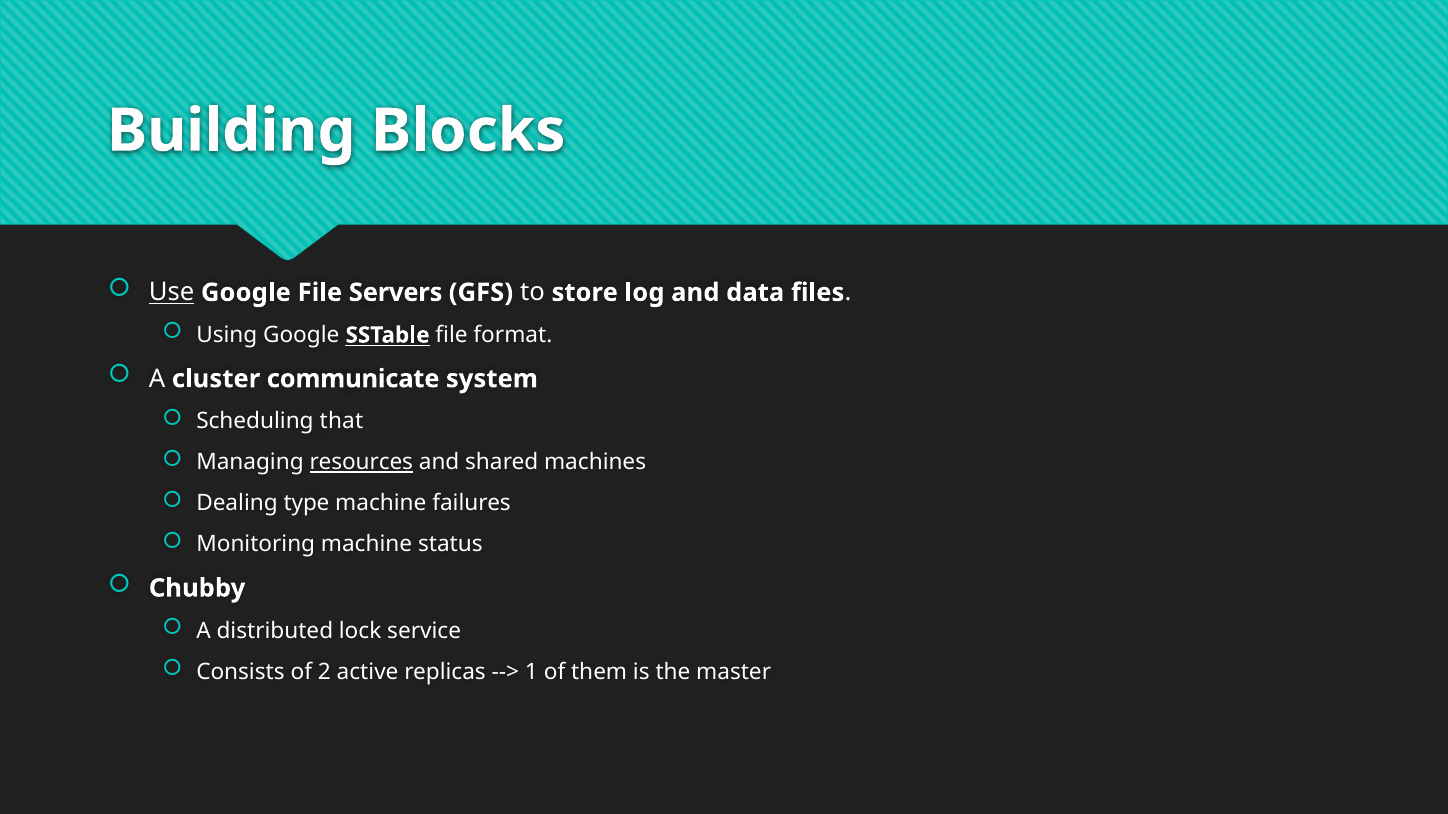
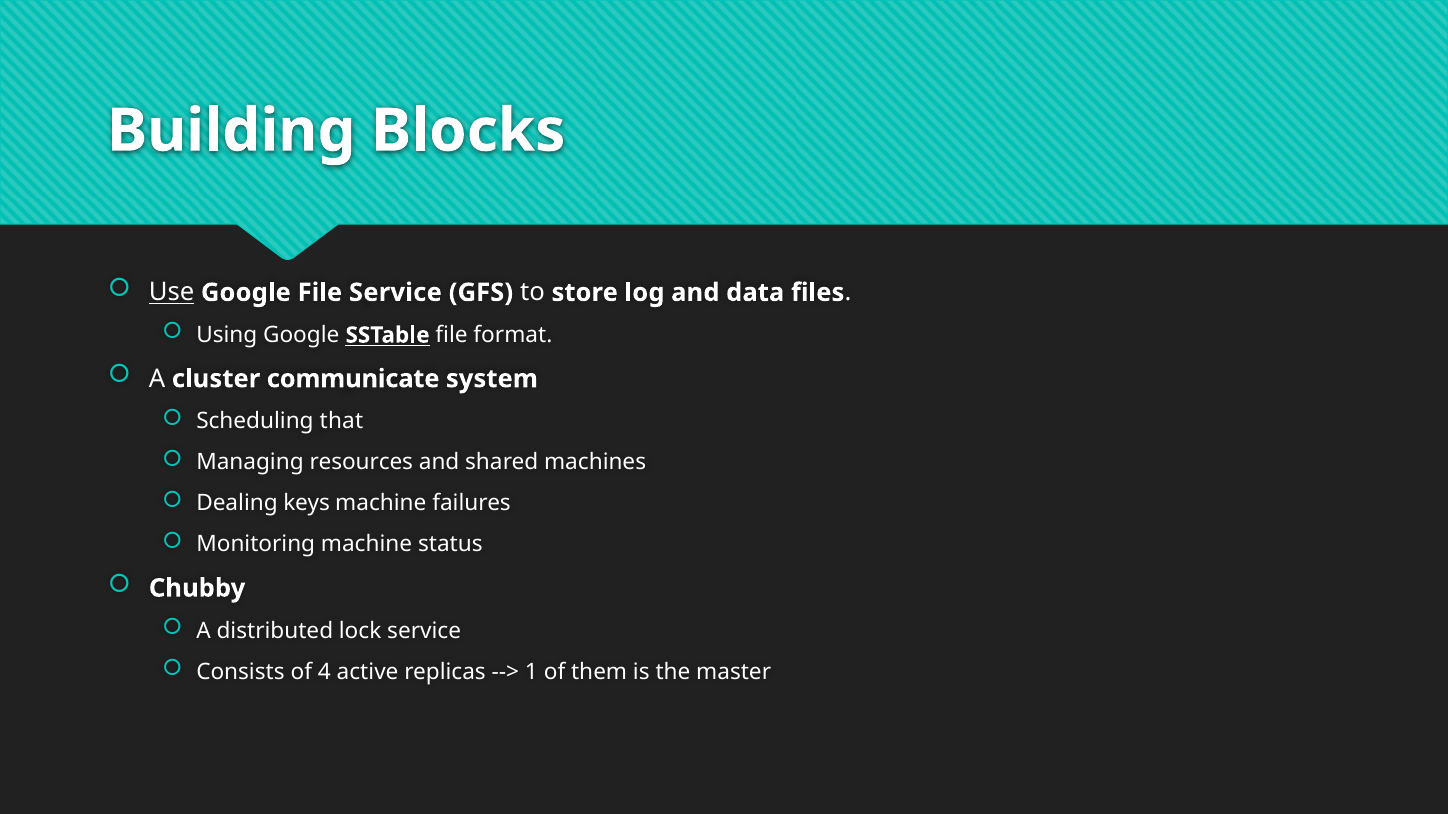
File Servers: Servers -> Service (395, 293)
resources underline: present -> none (361, 463)
type: type -> keys (307, 504)
2: 2 -> 4 (324, 672)
